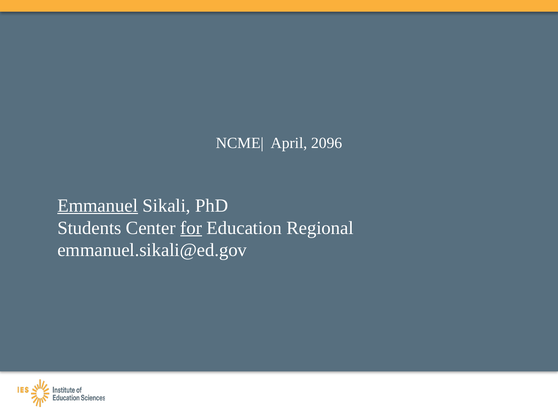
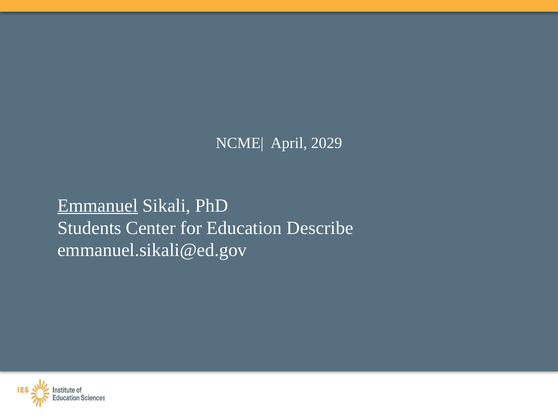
2096: 2096 -> 2029 (327, 143)
for underline: present -> none (191, 228)
Regional: Regional -> Describe (320, 228)
